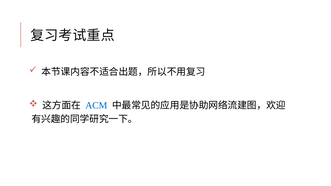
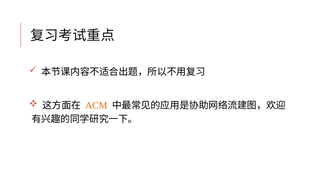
ACM colour: blue -> orange (96, 105)
